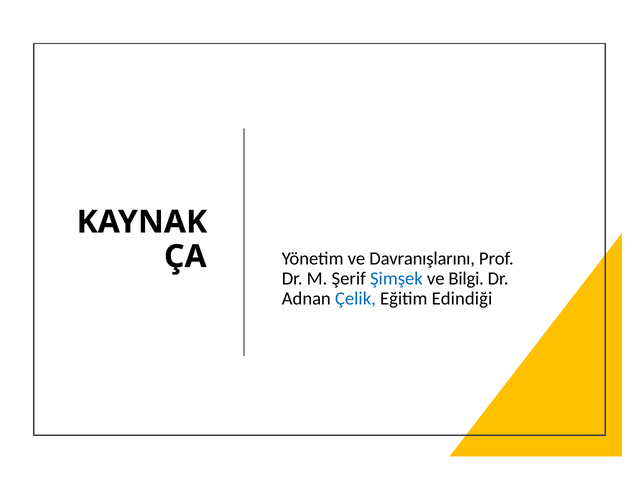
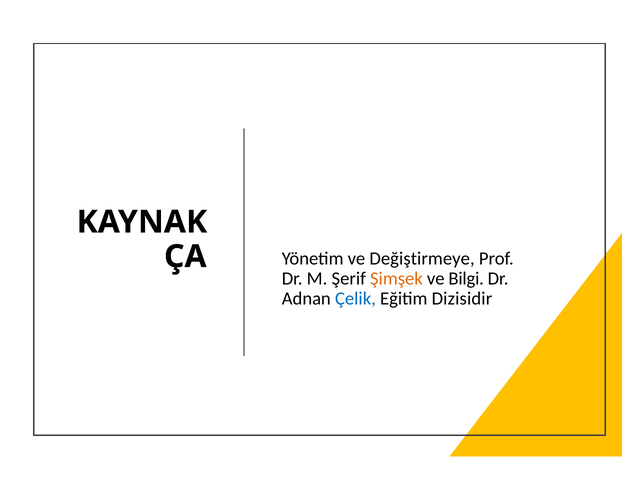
Davranışlarını: Davranışlarını -> Değiştirmeye (422, 259)
Şimşek colour: blue -> orange (396, 279)
Edindiği: Edindiği -> Dizisidir (462, 299)
